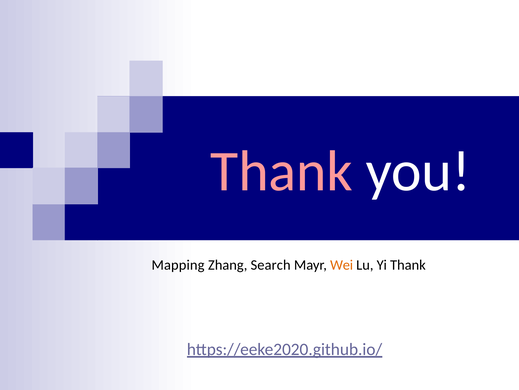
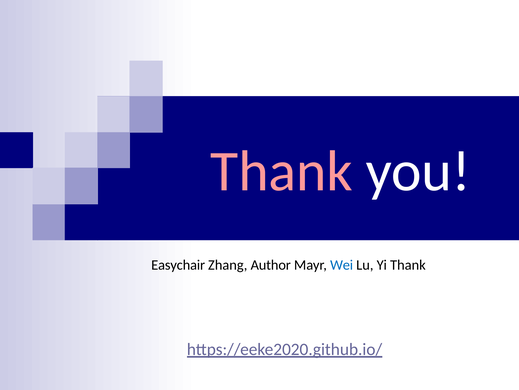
Mapping: Mapping -> Easychair (178, 265)
Search: Search -> Author (271, 265)
Wei colour: orange -> blue (342, 265)
